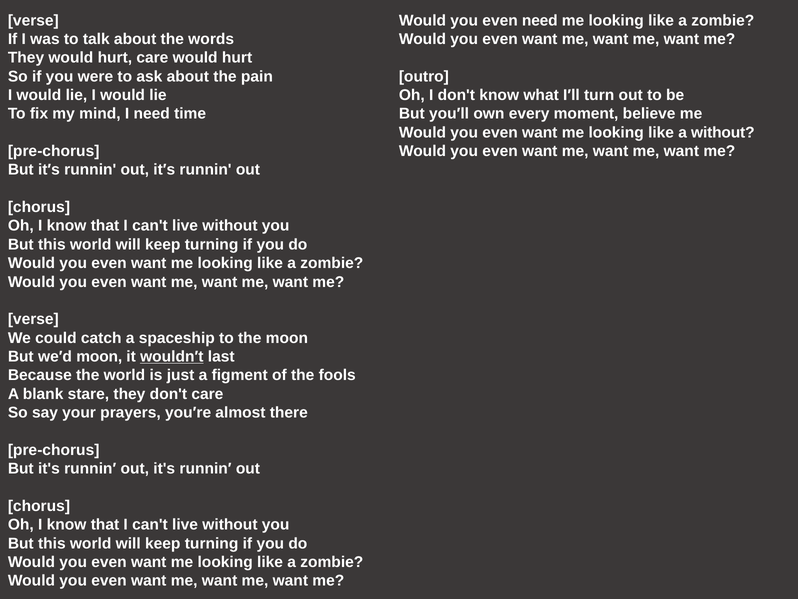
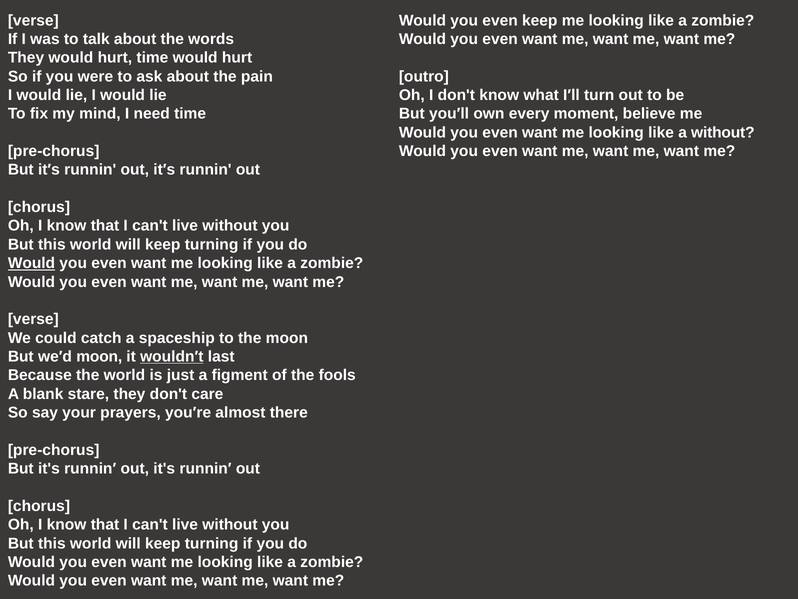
even need: need -> keep (540, 20)
hurt care: care -> time (152, 58)
Would underline: none -> present (31, 263)
